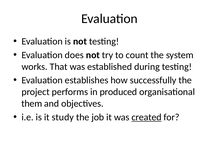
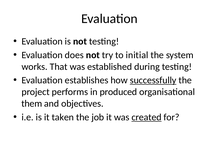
count: count -> initial (137, 55)
successfully underline: none -> present (153, 80)
study: study -> taken (63, 117)
